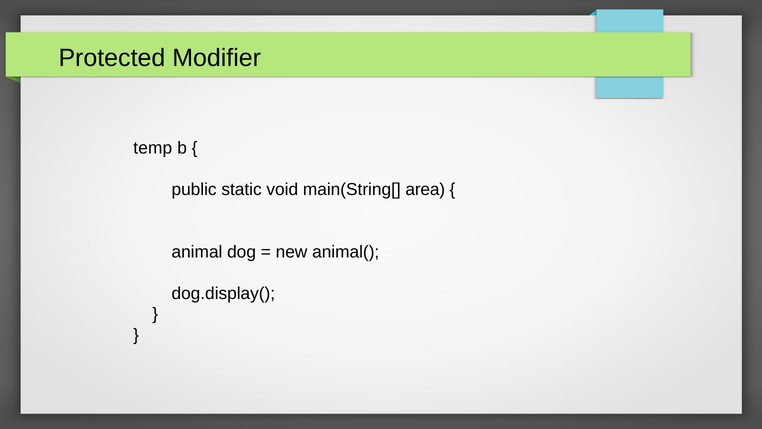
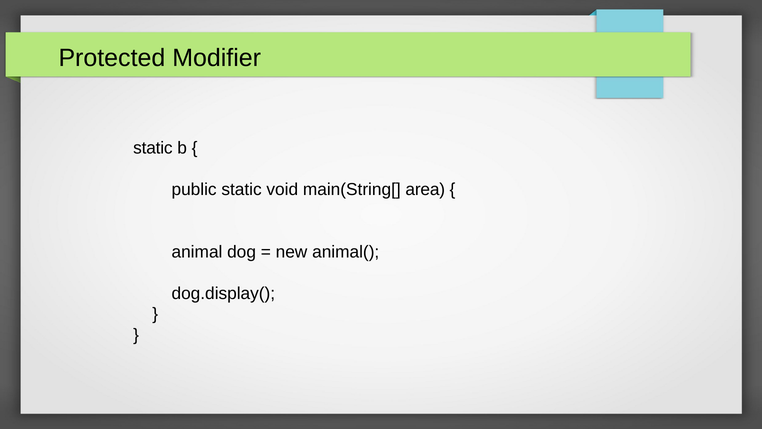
temp: temp -> static (153, 148)
